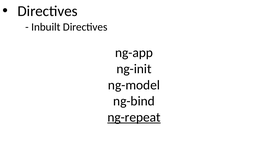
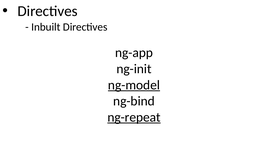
ng-model underline: none -> present (134, 85)
